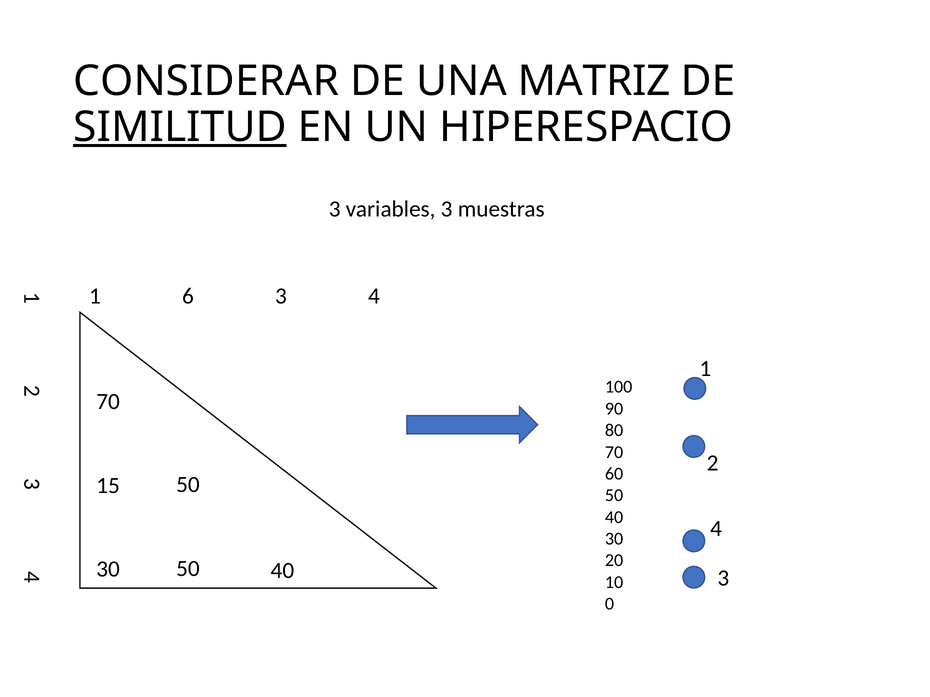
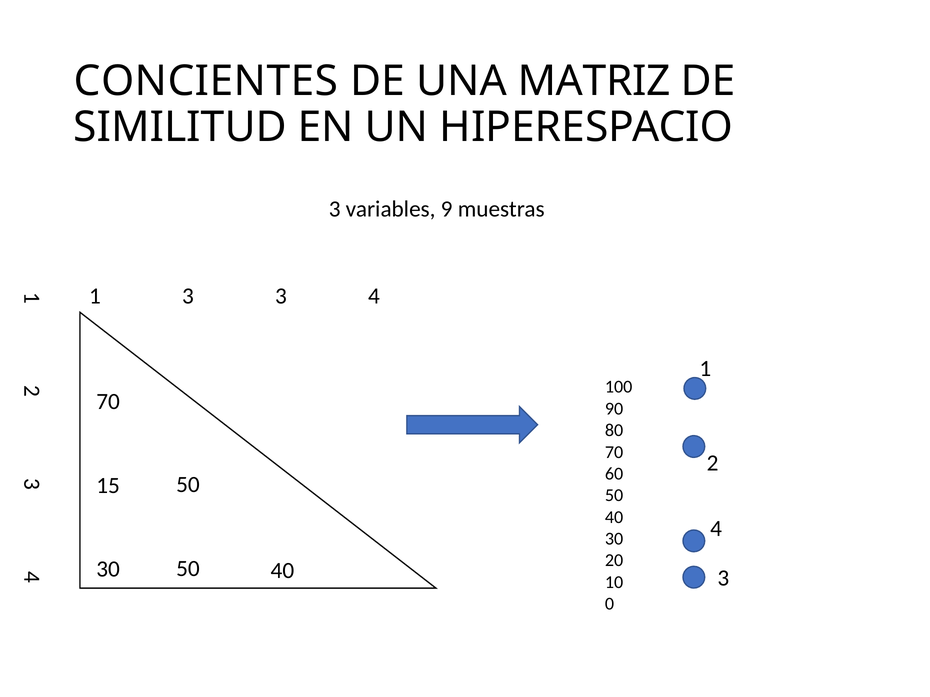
CONSIDERAR: CONSIDERAR -> CONCIENTES (206, 81)
SIMILITUD underline: present -> none (180, 127)
variables 3: 3 -> 9 (447, 209)
1 6: 6 -> 3 (188, 296)
